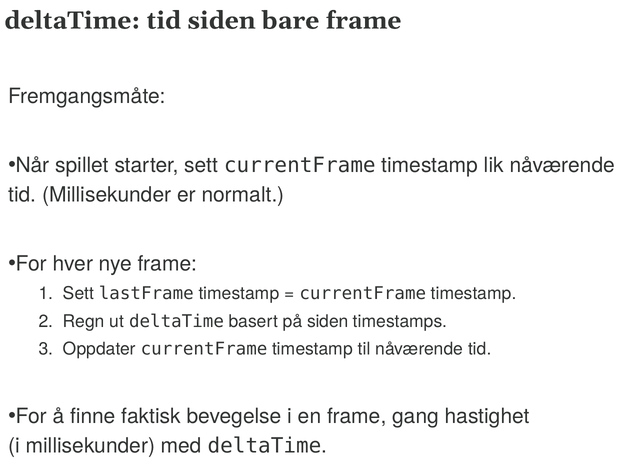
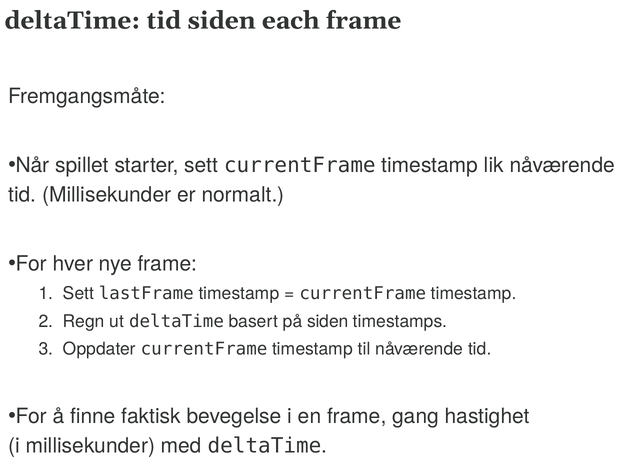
bare: bare -> each (291, 20)
